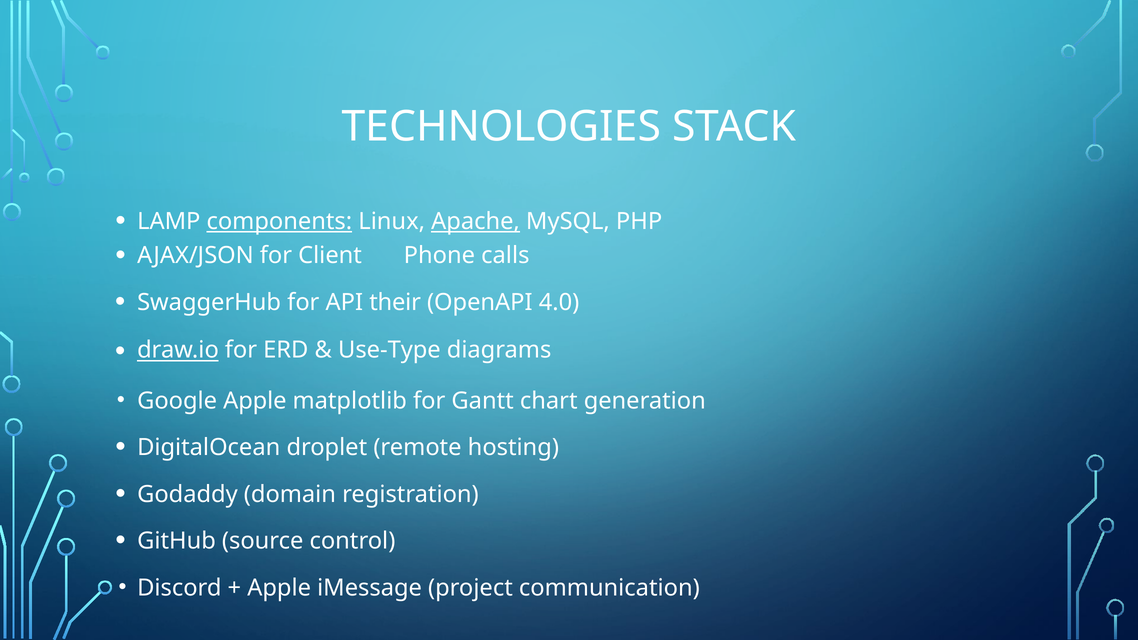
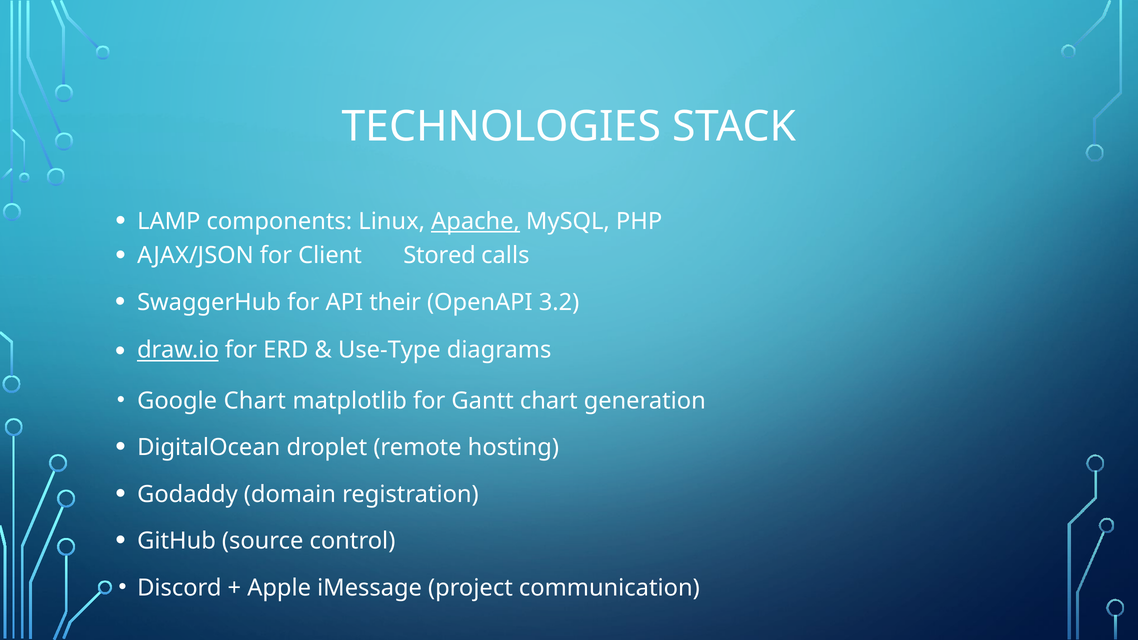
components underline: present -> none (279, 222)
Phone: Phone -> Stored (440, 256)
4.0: 4.0 -> 3.2 (559, 302)
Google Apple: Apple -> Chart (255, 401)
